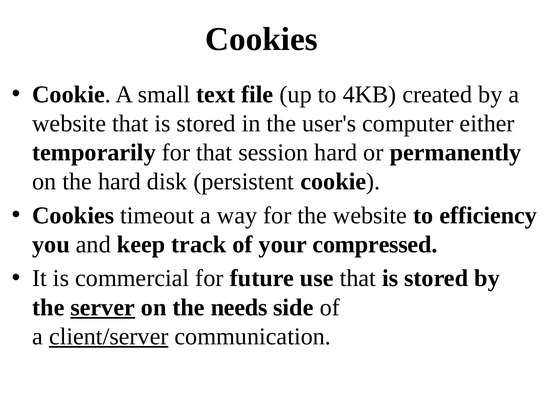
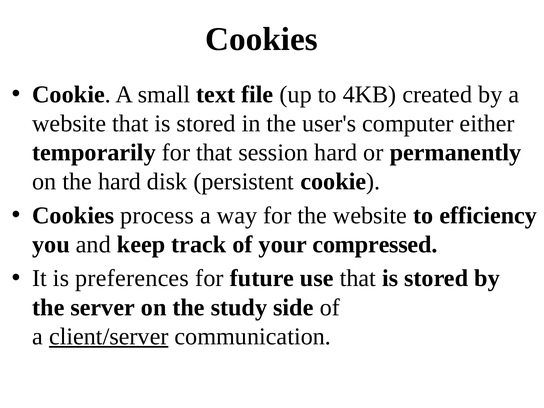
timeout: timeout -> process (157, 215)
commercial: commercial -> preferences (132, 278)
server underline: present -> none (103, 307)
needs: needs -> study (239, 307)
